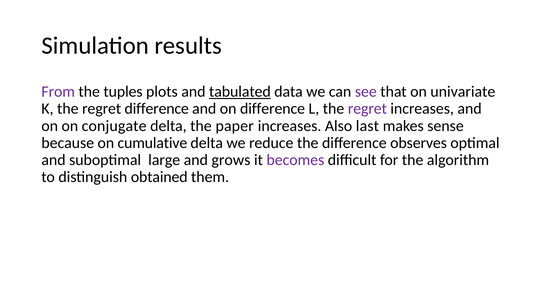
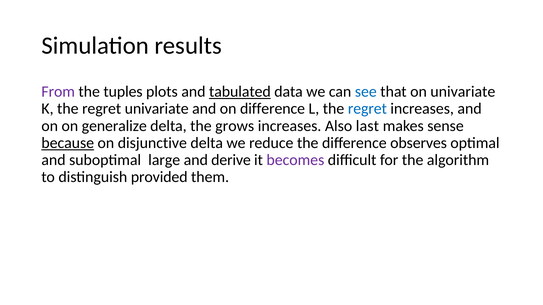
see colour: purple -> blue (366, 92)
regret difference: difference -> univariate (157, 109)
regret colour: purple -> blue (367, 109)
conjugate: conjugate -> generalize (114, 126)
paper: paper -> grows (235, 126)
because underline: none -> present (68, 143)
cumulative: cumulative -> disjunctive (152, 143)
grows: grows -> derive (231, 160)
obtained: obtained -> provided (159, 177)
